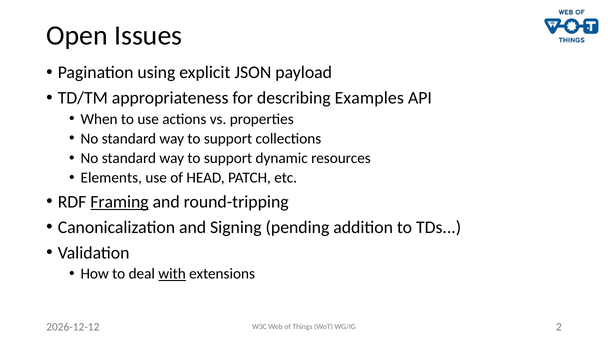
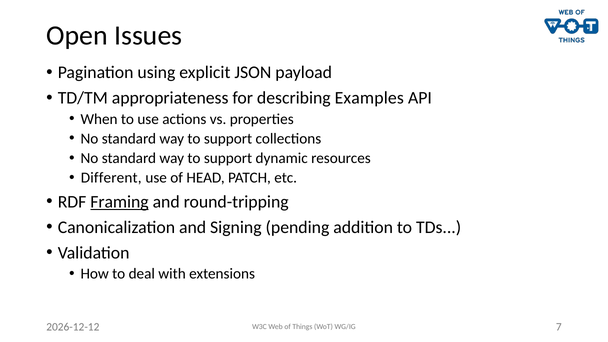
Elements: Elements -> Different (111, 178)
with underline: present -> none (172, 274)
2: 2 -> 7 (559, 327)
